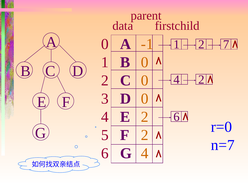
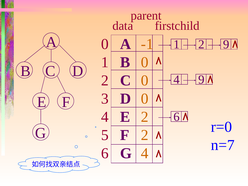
2 7: 7 -> 9 (226, 44)
4 2: 2 -> 9 (201, 80)
